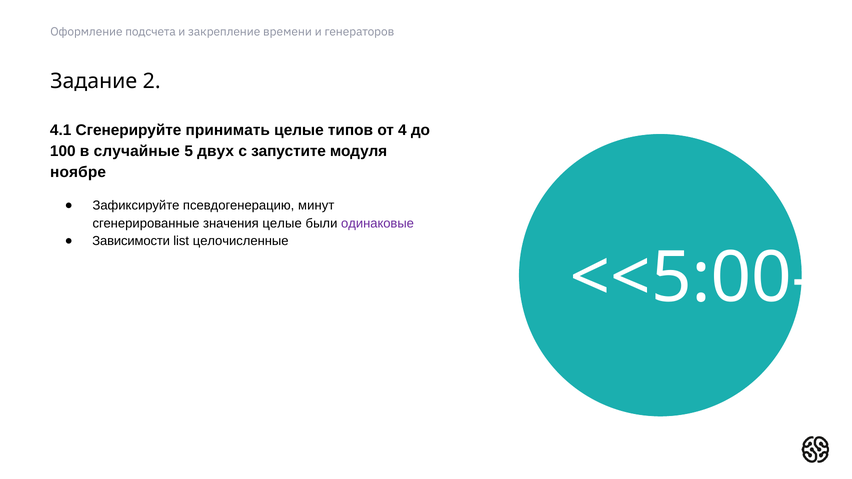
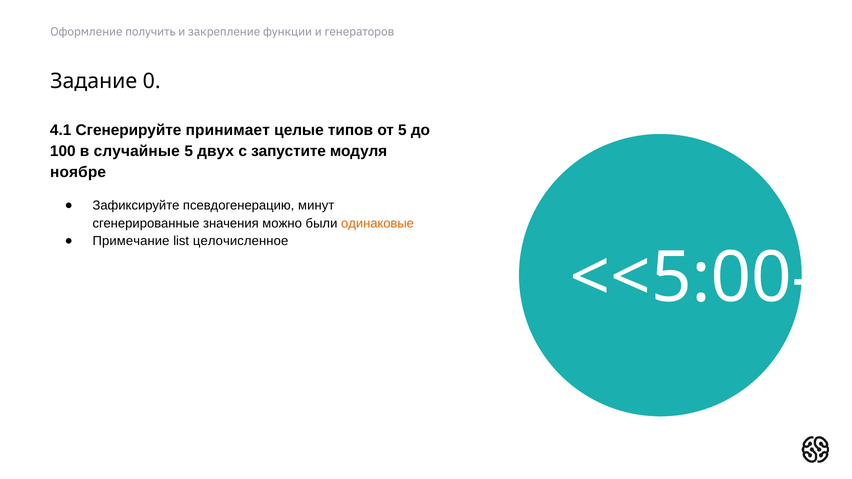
подсчета: подсчета -> получить (151, 32)
времени: времени -> функции (288, 32)
2: 2 -> 0 (152, 81)
принимать: принимать -> принимает (228, 130)
от 4: 4 -> 5 (402, 130)
значения целые: целые -> можно (282, 223)
одинаковые colour: purple -> orange (378, 223)
Зависимости: Зависимости -> Примечание (131, 241)
целочисленные: целочисленные -> целочисленное (241, 241)
